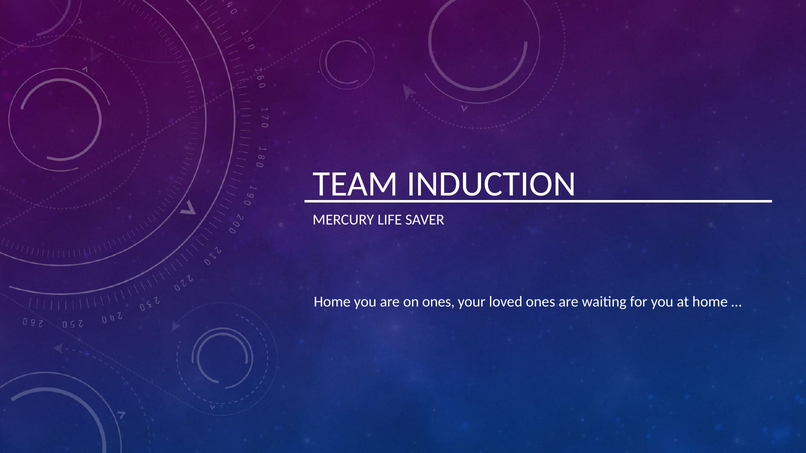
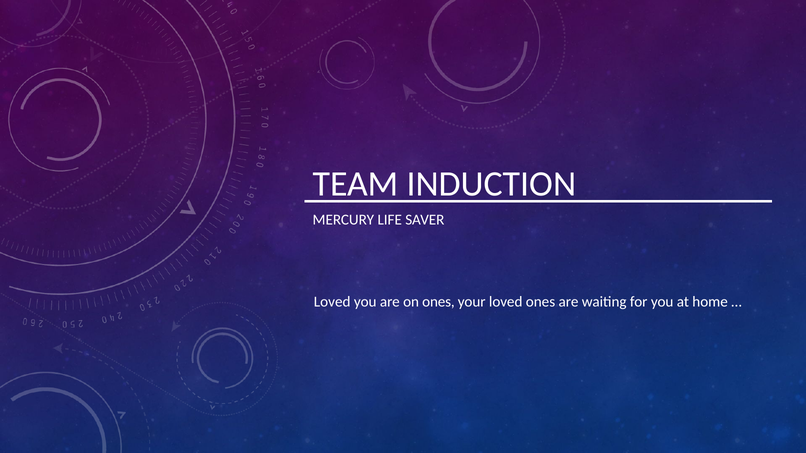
Home: Home -> Loved (332, 302)
